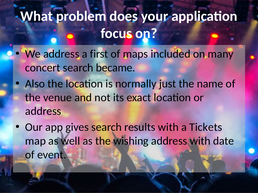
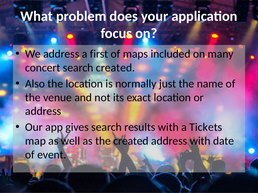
search became: became -> created (115, 68)
the wishing: wishing -> created (131, 141)
